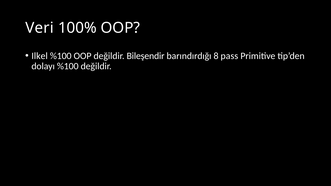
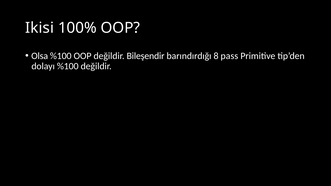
Veri: Veri -> Ikisi (40, 28)
Ilkel: Ilkel -> Olsa (40, 56)
